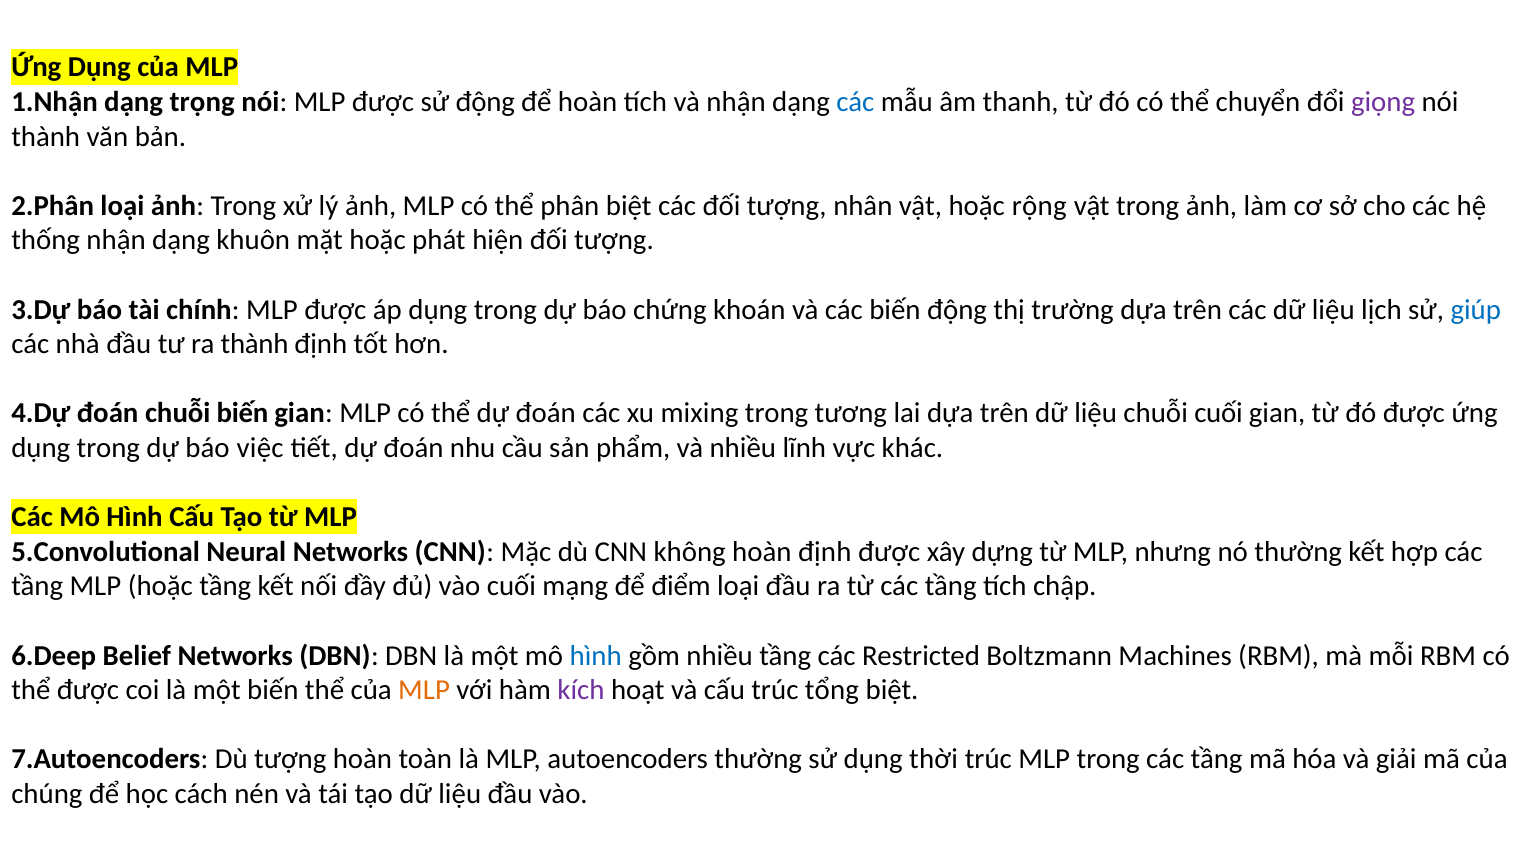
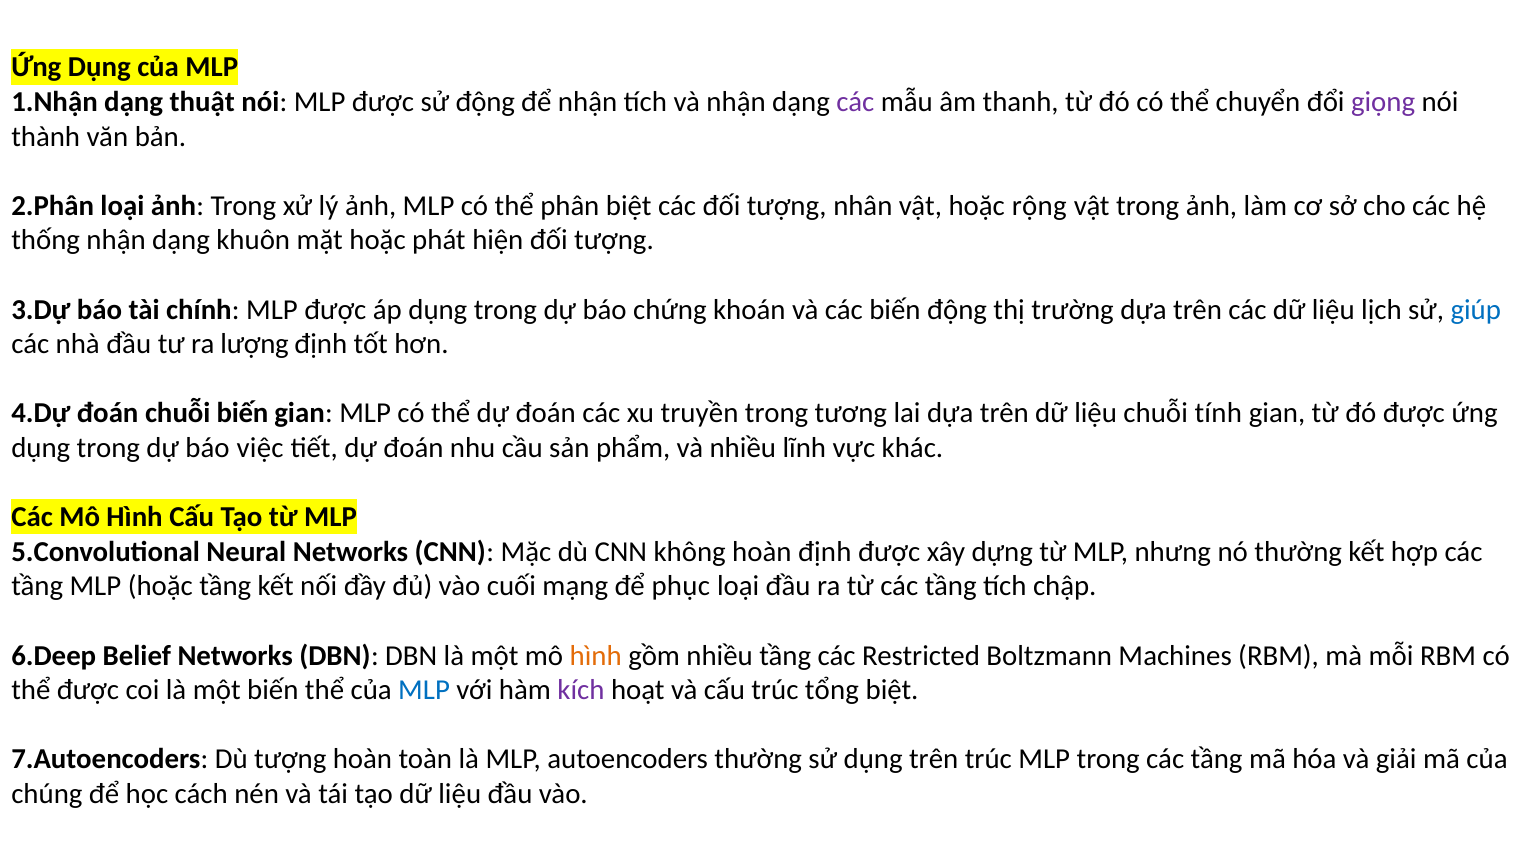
trọng: trọng -> thuật (202, 102)
để hoàn: hoàn -> nhận (588, 102)
các colour: blue -> purple (855, 102)
ra thành: thành -> lượng (255, 344)
mixing: mixing -> truyền (700, 414)
chuỗi cuối: cuối -> tính (1218, 414)
điểm: điểm -> phục (681, 587)
hình colour: blue -> orange (596, 656)
MLP colour: orange -> blue (424, 691)
dụng thời: thời -> trên (934, 760)
